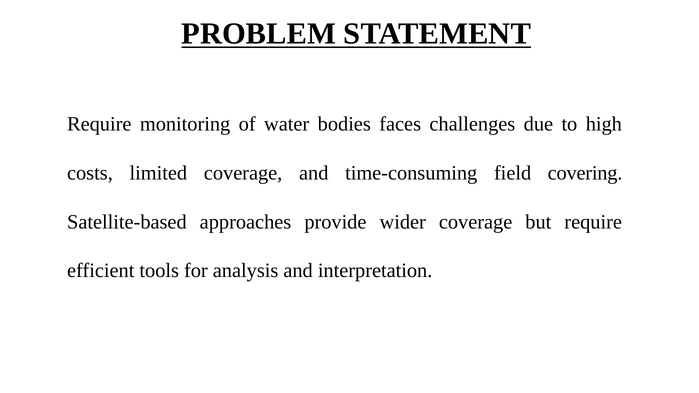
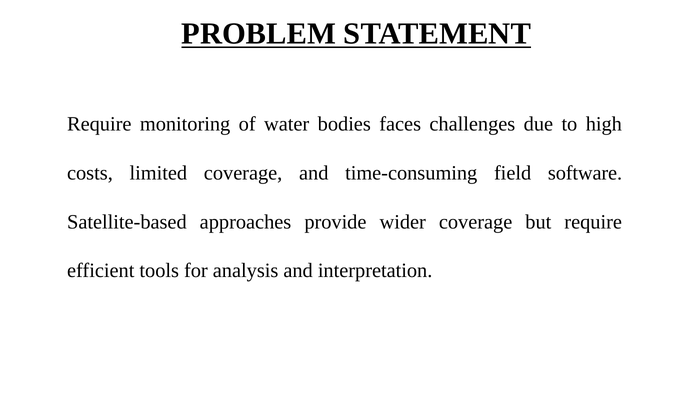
covering: covering -> software (585, 173)
